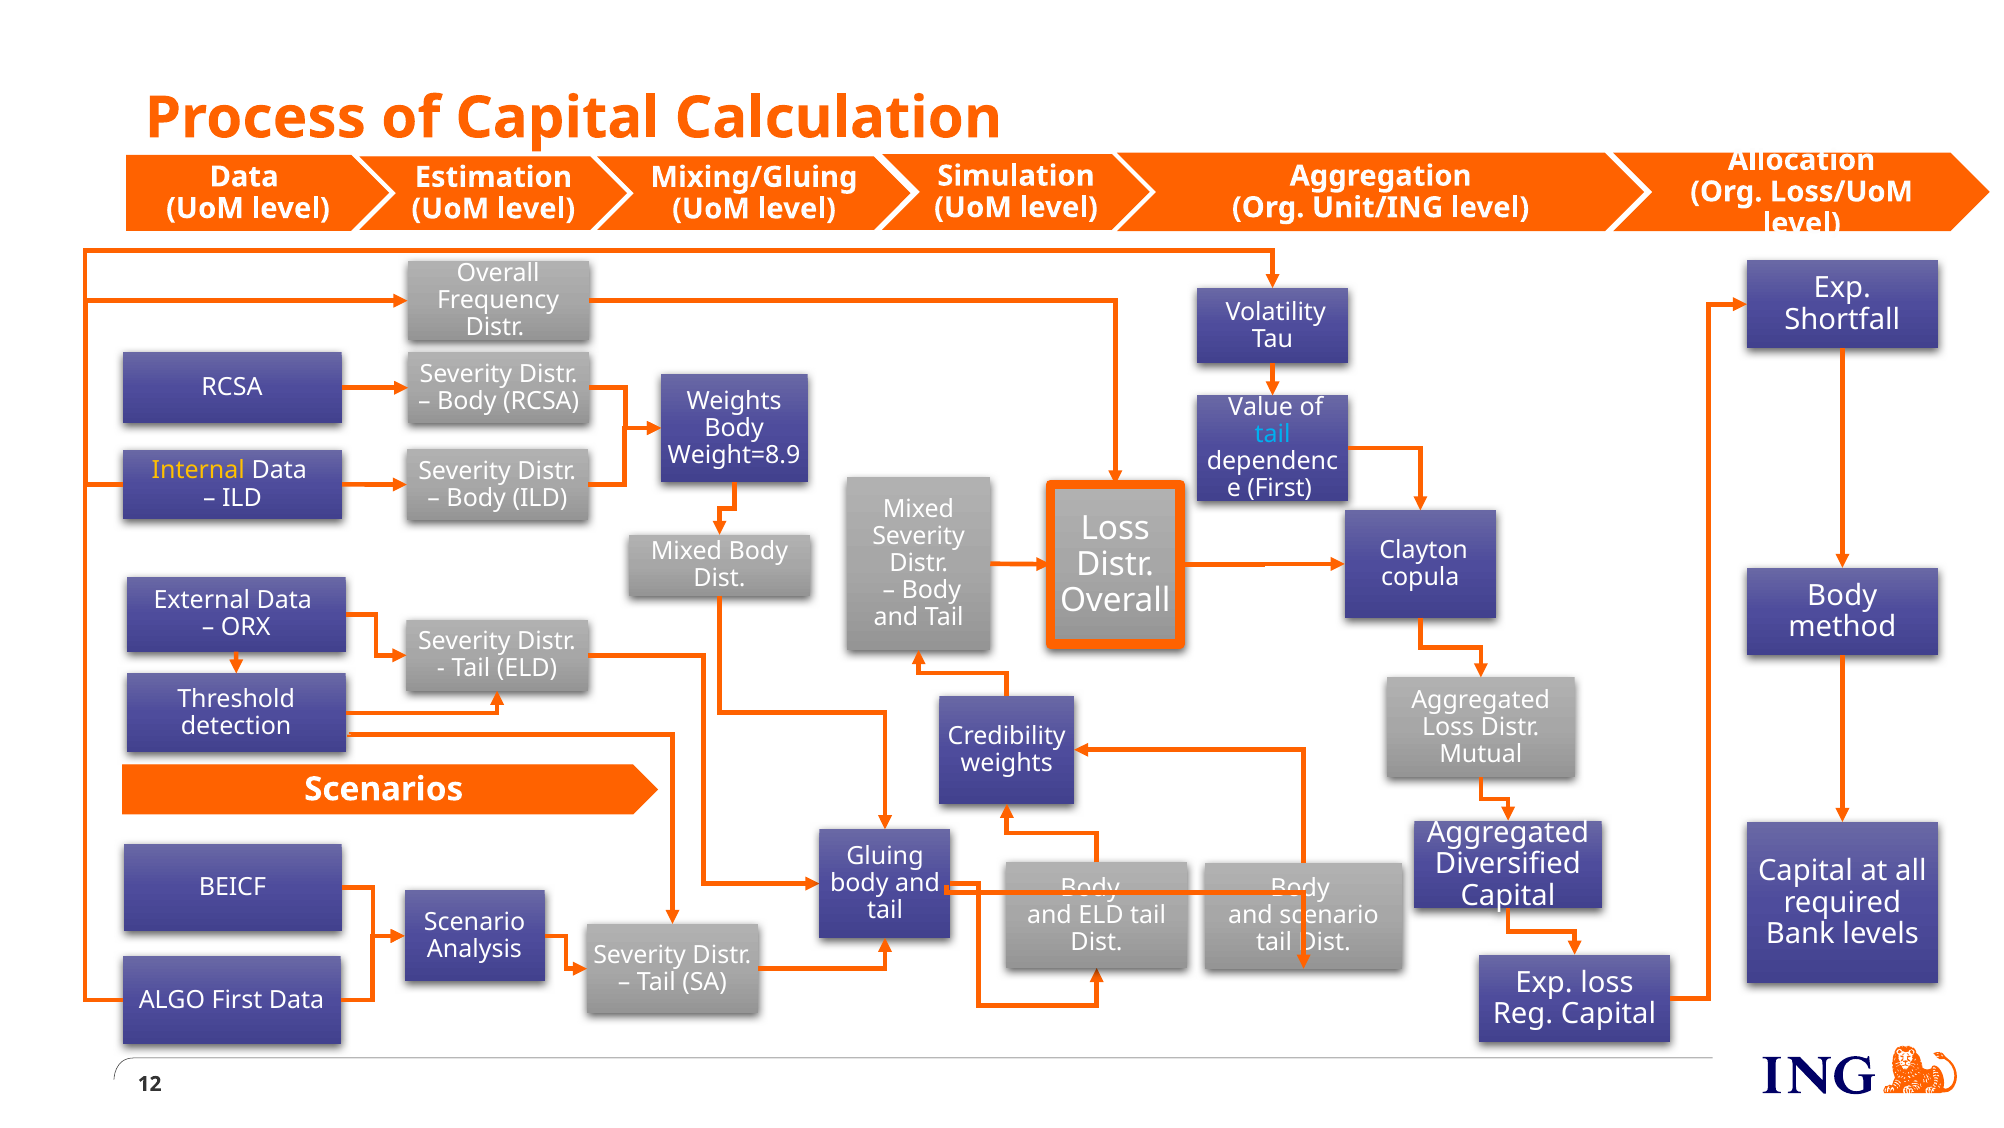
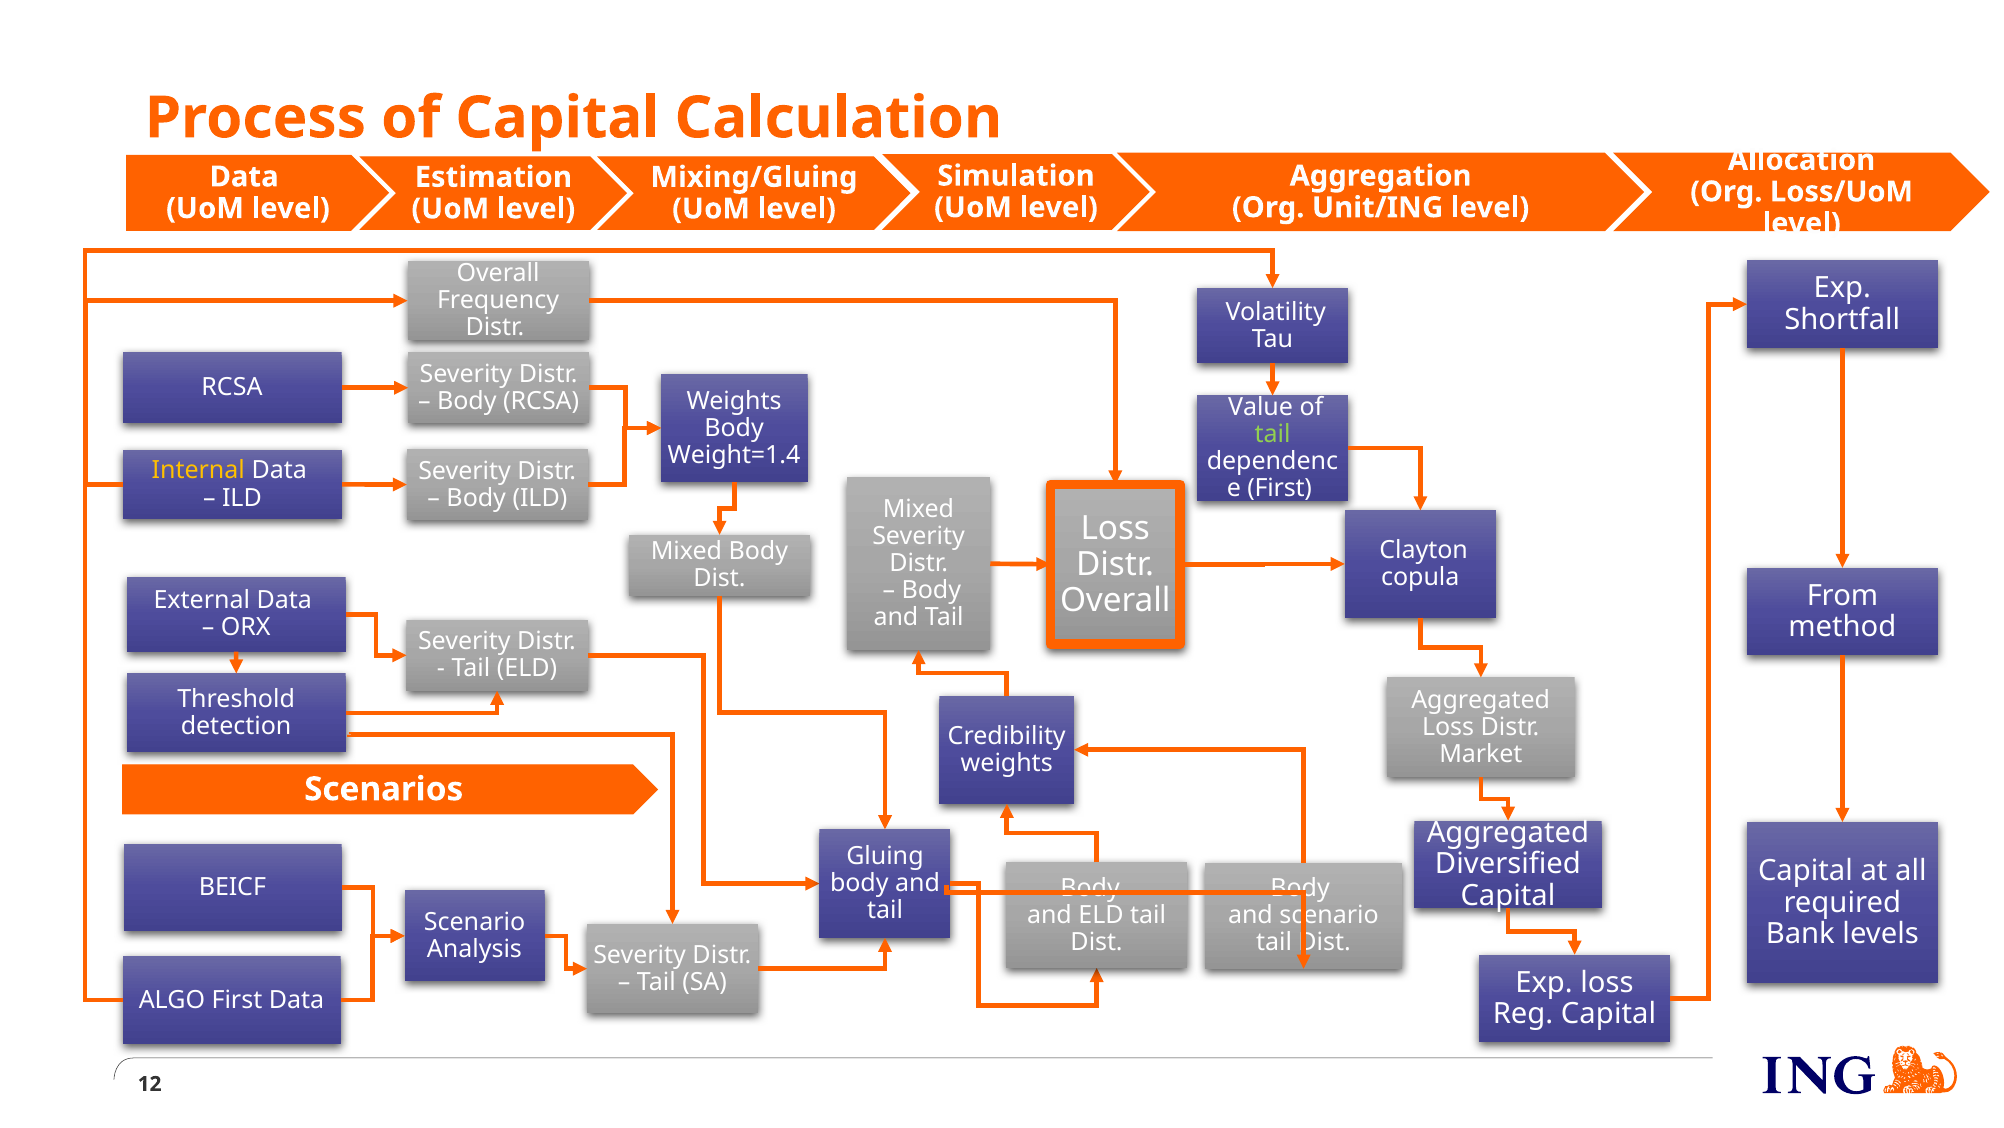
tail colour: light blue -> light green (1273, 434)
Weight=8.9: Weight=8.9 -> Weight=1.4 (734, 455)
Body: Body -> From (1843, 595)
Mutual: Mutual -> Market (1481, 754)
